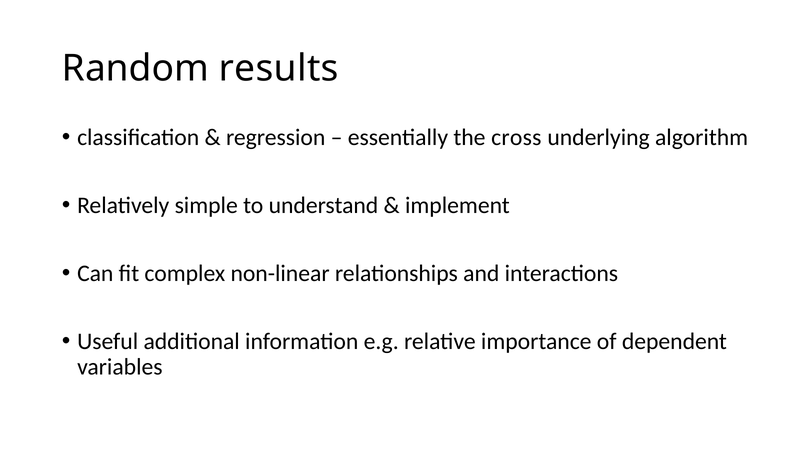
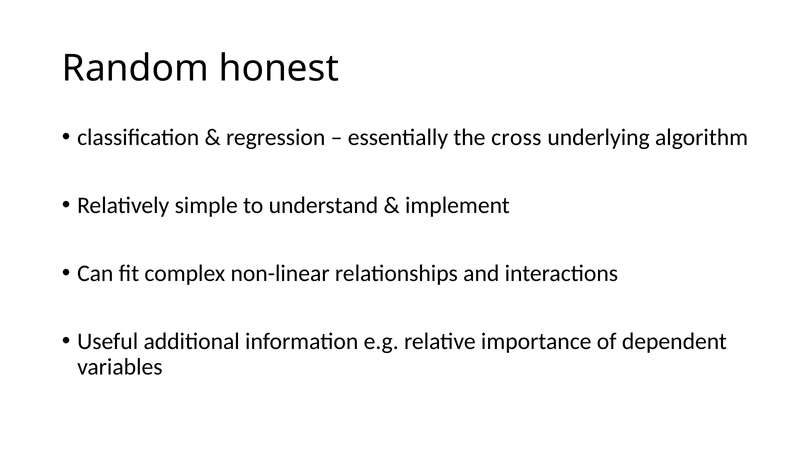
results: results -> honest (279, 68)
